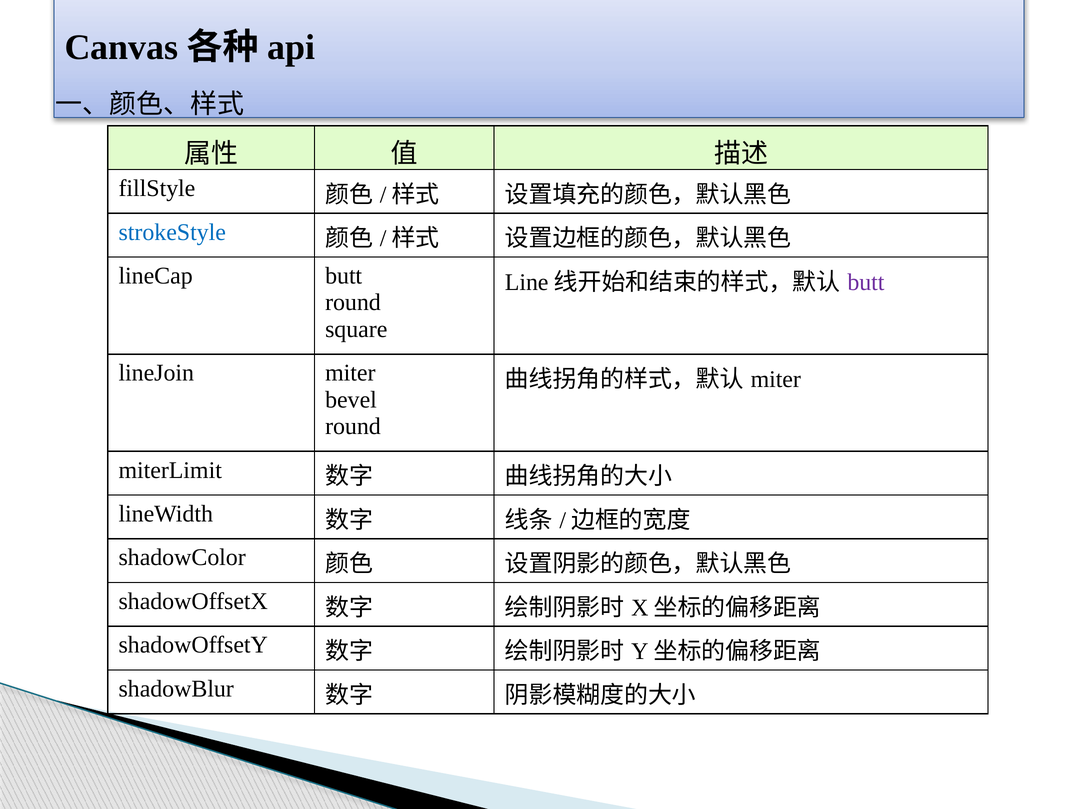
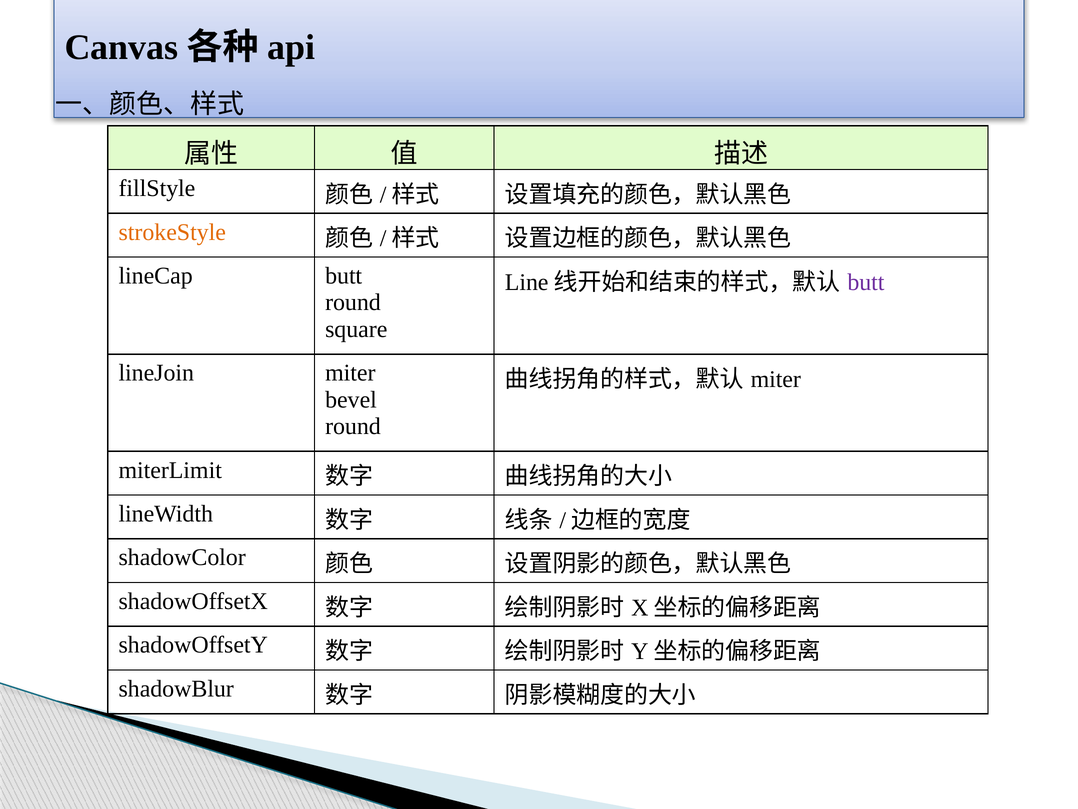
strokeStyle colour: blue -> orange (172, 232)
